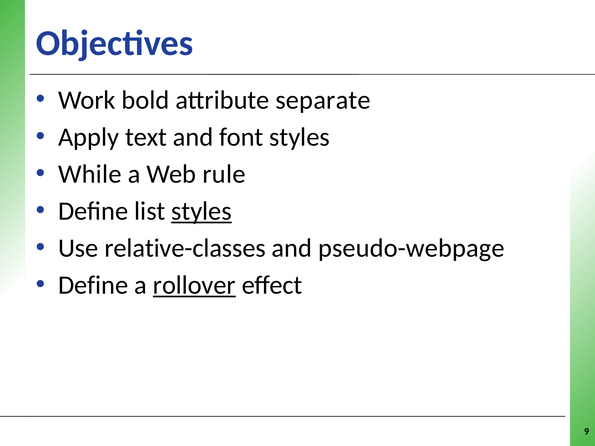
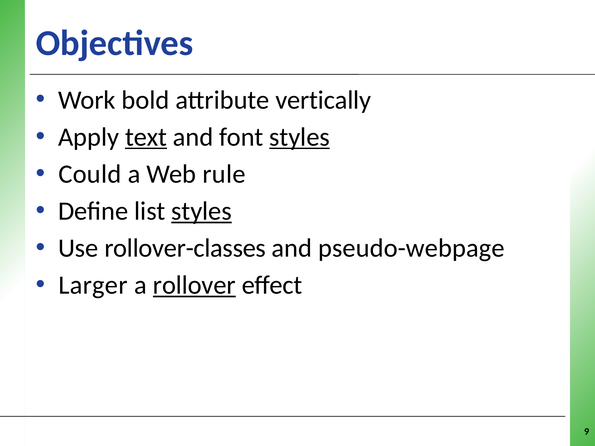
separate: separate -> vertically (323, 100)
text underline: none -> present (146, 137)
styles underline: none -> present (300, 137)
While: While -> Could (90, 174)
relative-classes: relative-classes -> rollover-classes (185, 248)
Define: Define -> Larger (93, 285)
